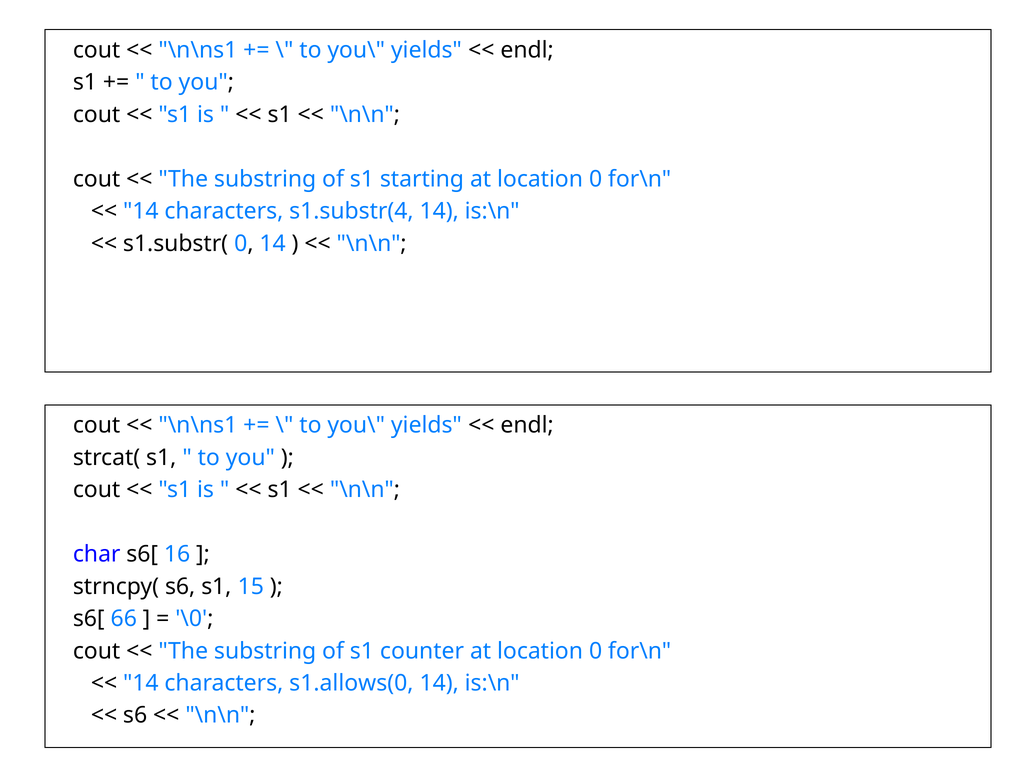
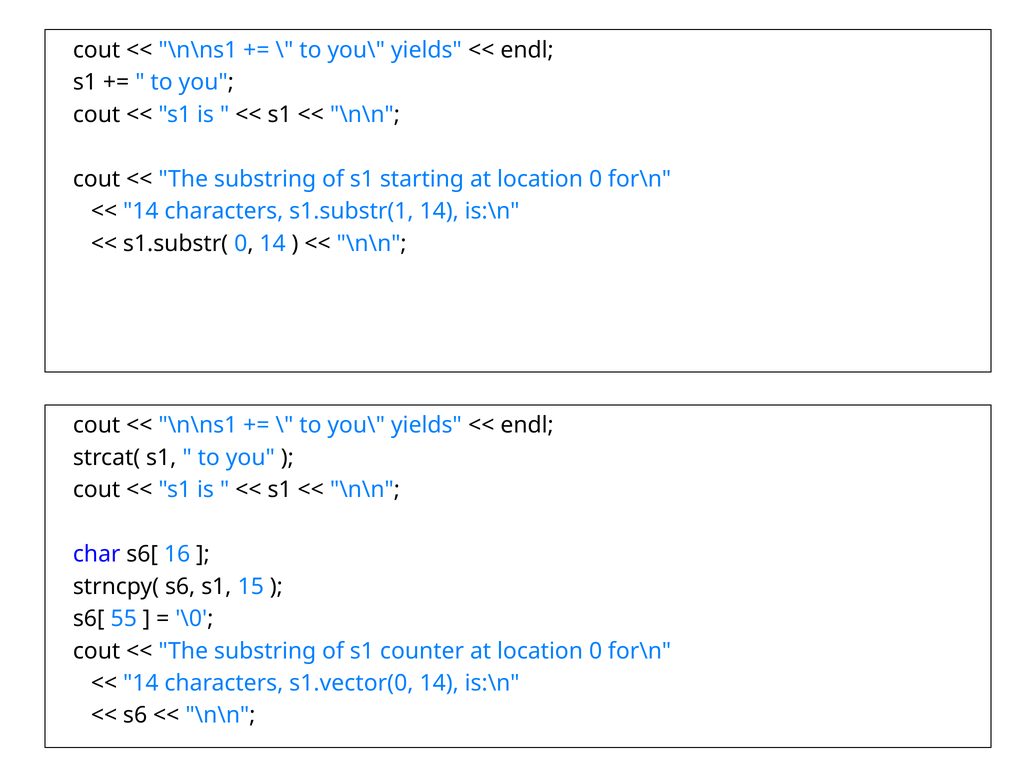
s1.substr(4: s1.substr(4 -> s1.substr(1 (351, 211)
66: 66 -> 55 (124, 619)
s1.allows(0: s1.allows(0 -> s1.vector(0 (351, 683)
